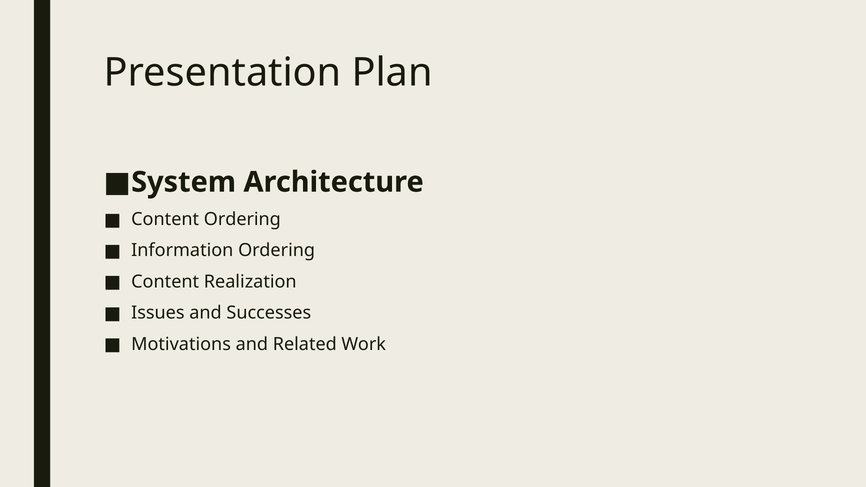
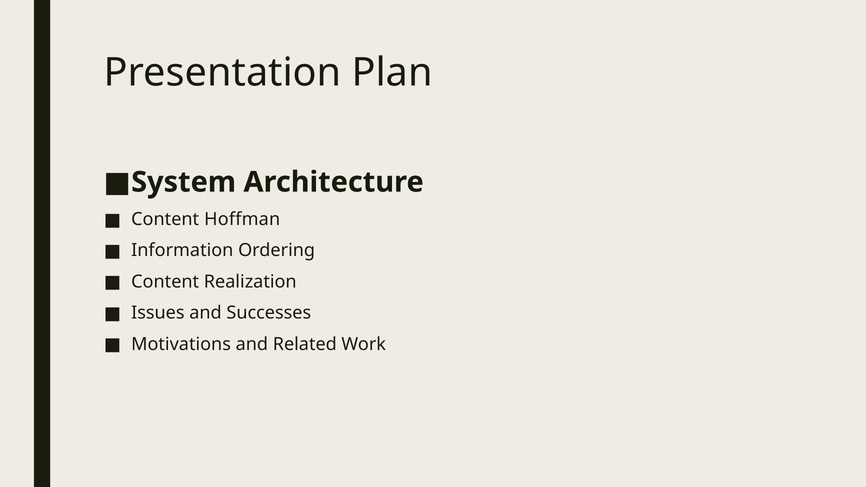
Content Ordering: Ordering -> Hoffman (242, 219)
